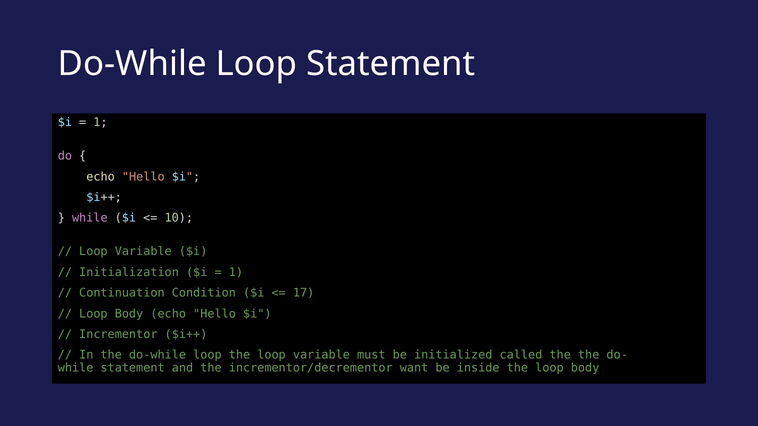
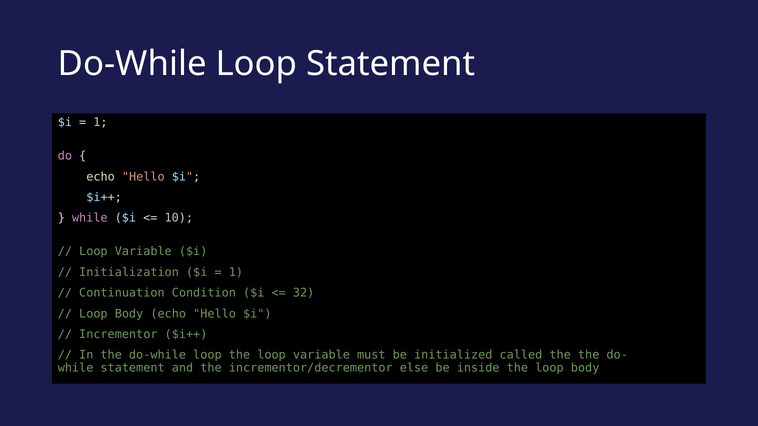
17: 17 -> 32 (304, 293)
want: want -> else (414, 368)
